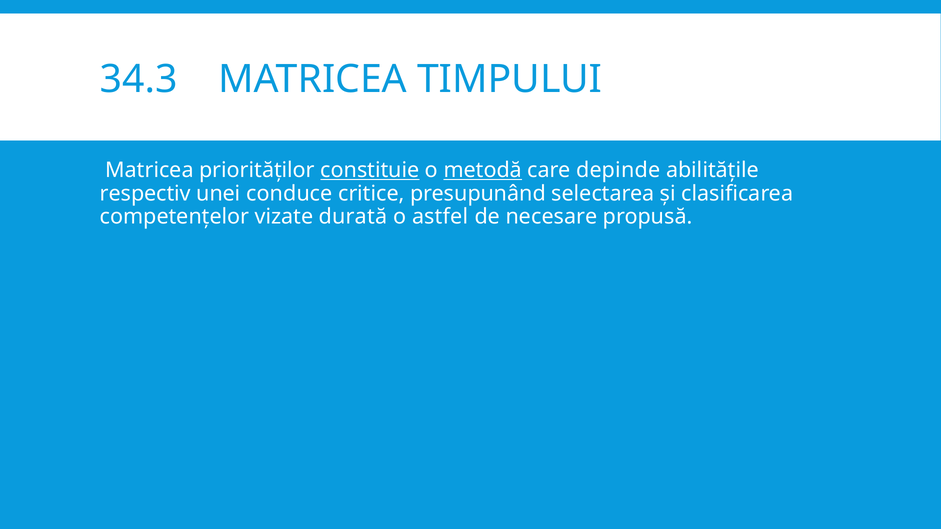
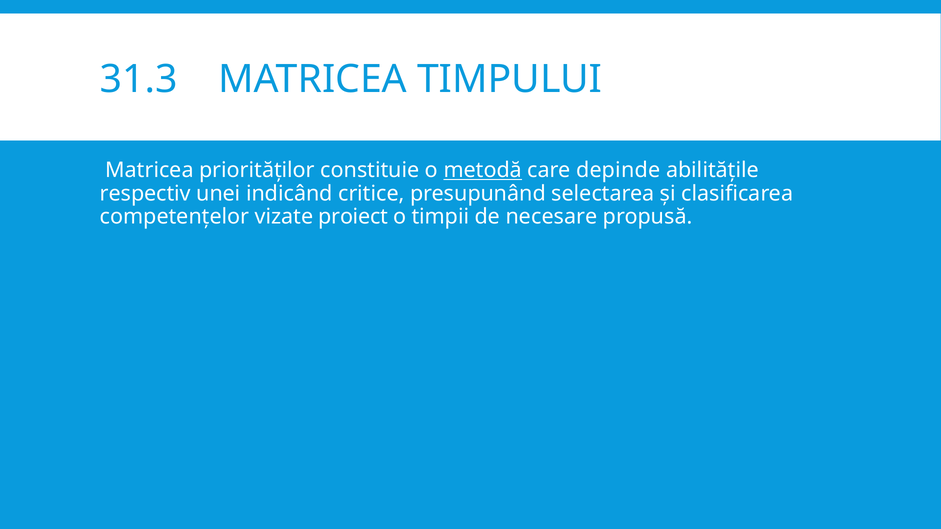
34.3: 34.3 -> 31.3 (139, 79)
constituie underline: present -> none (370, 170)
conduce: conduce -> indicând (289, 194)
durată: durată -> proiect (353, 217)
astfel: astfel -> timpii (440, 217)
